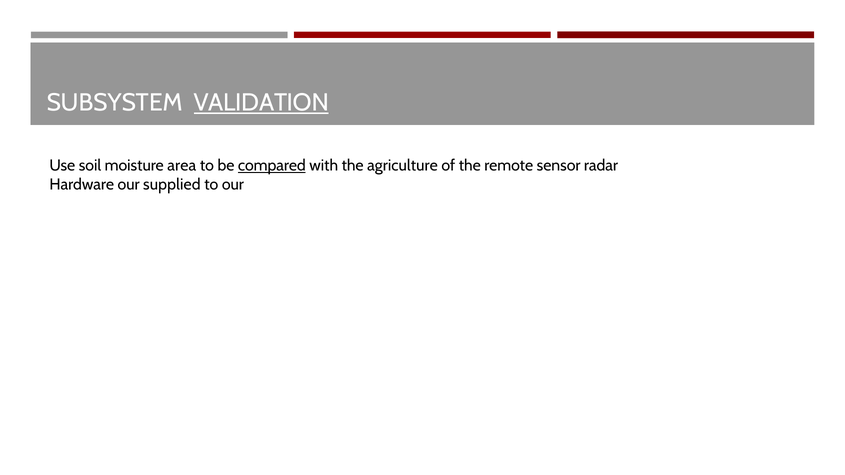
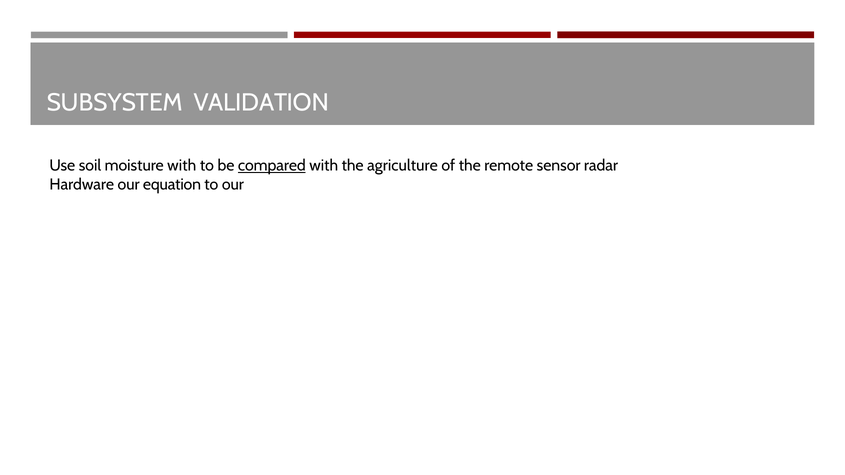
VALIDATION underline: present -> none (261, 103)
moisture area: area -> with (182, 166)
supplied: supplied -> equation (172, 185)
